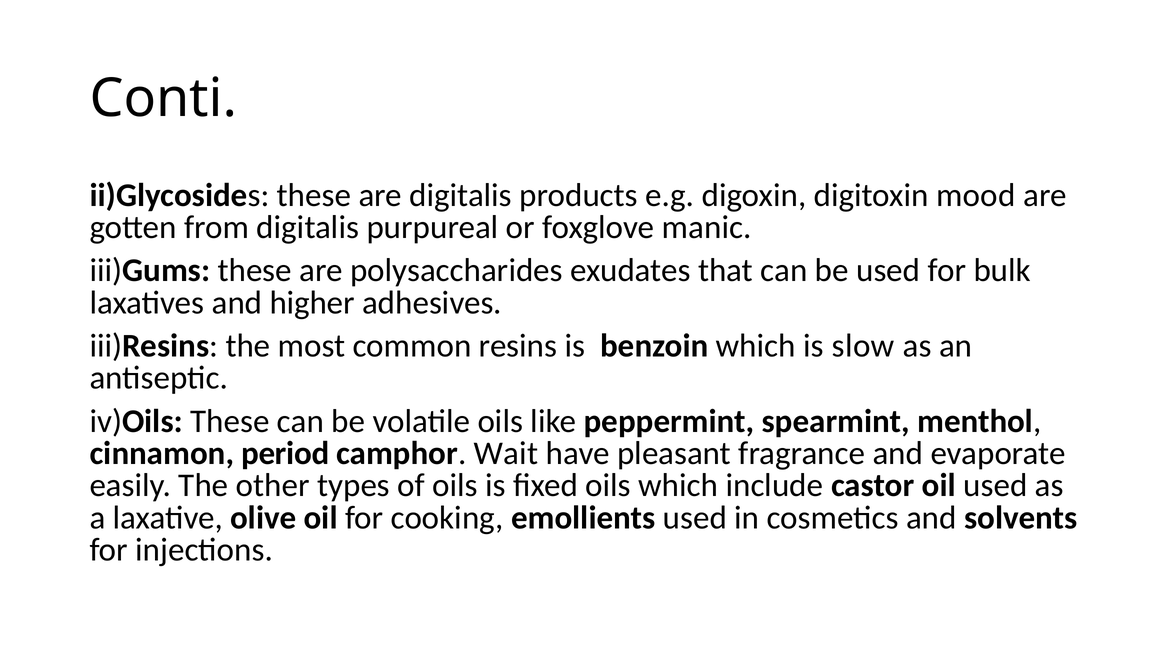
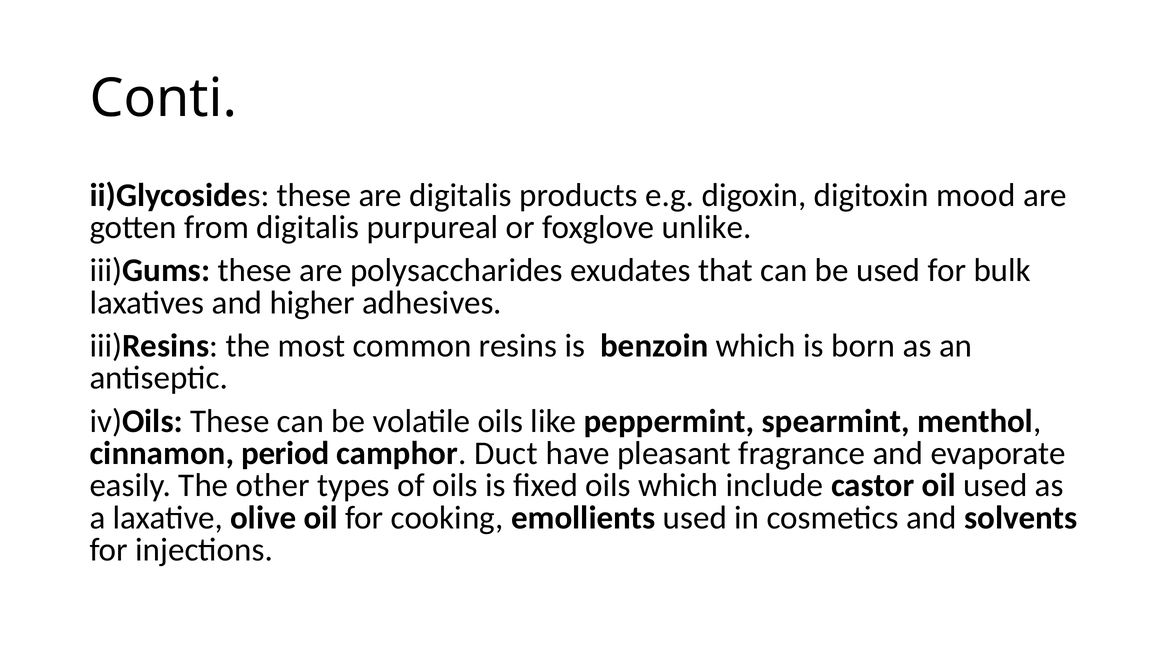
manic: manic -> unlike (707, 227)
slow: slow -> born (863, 346)
Wait: Wait -> Duct (506, 453)
